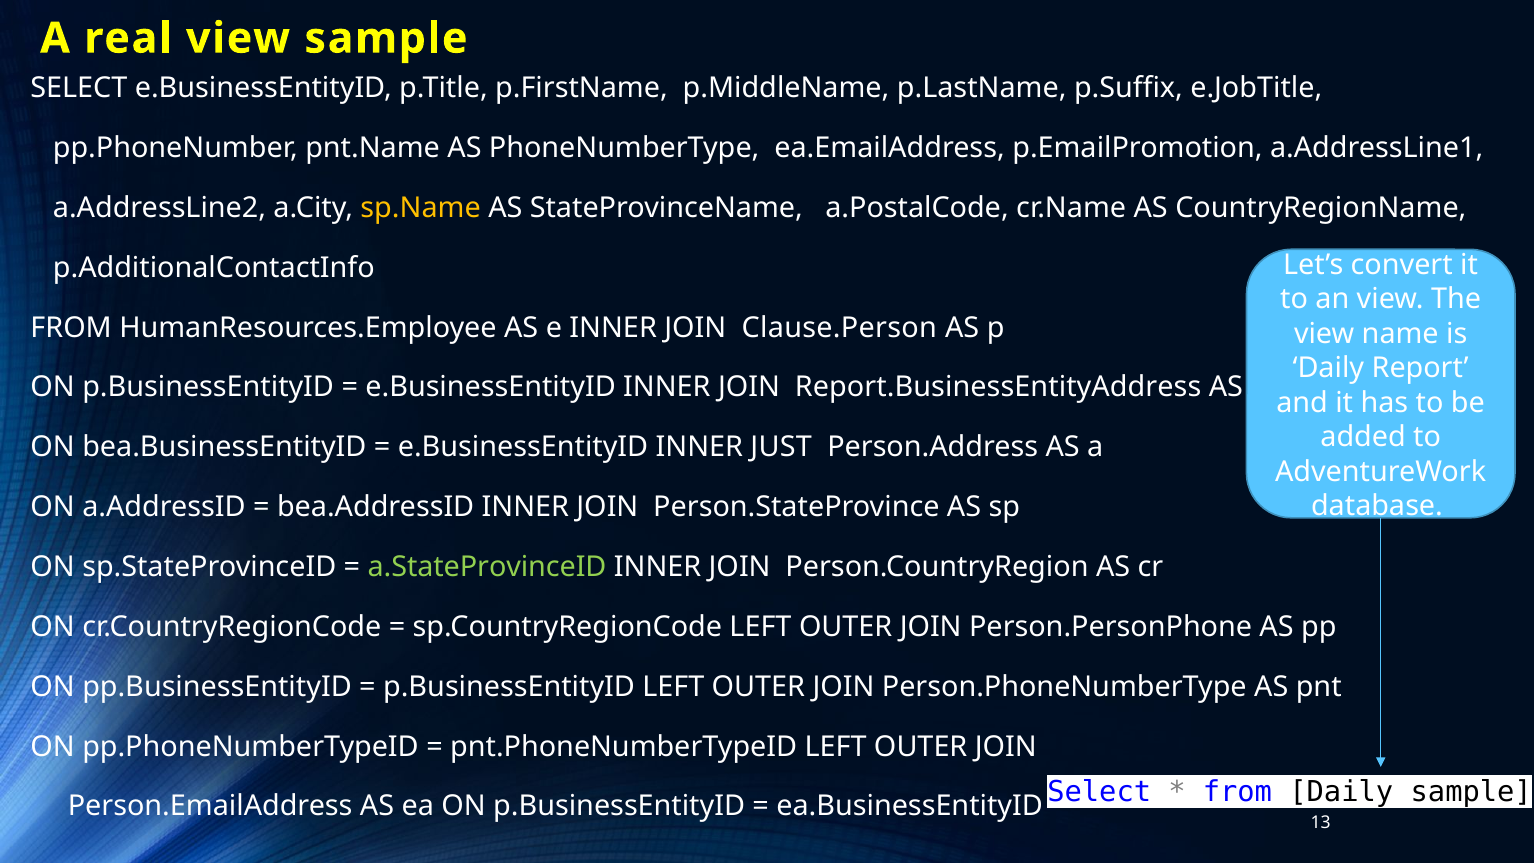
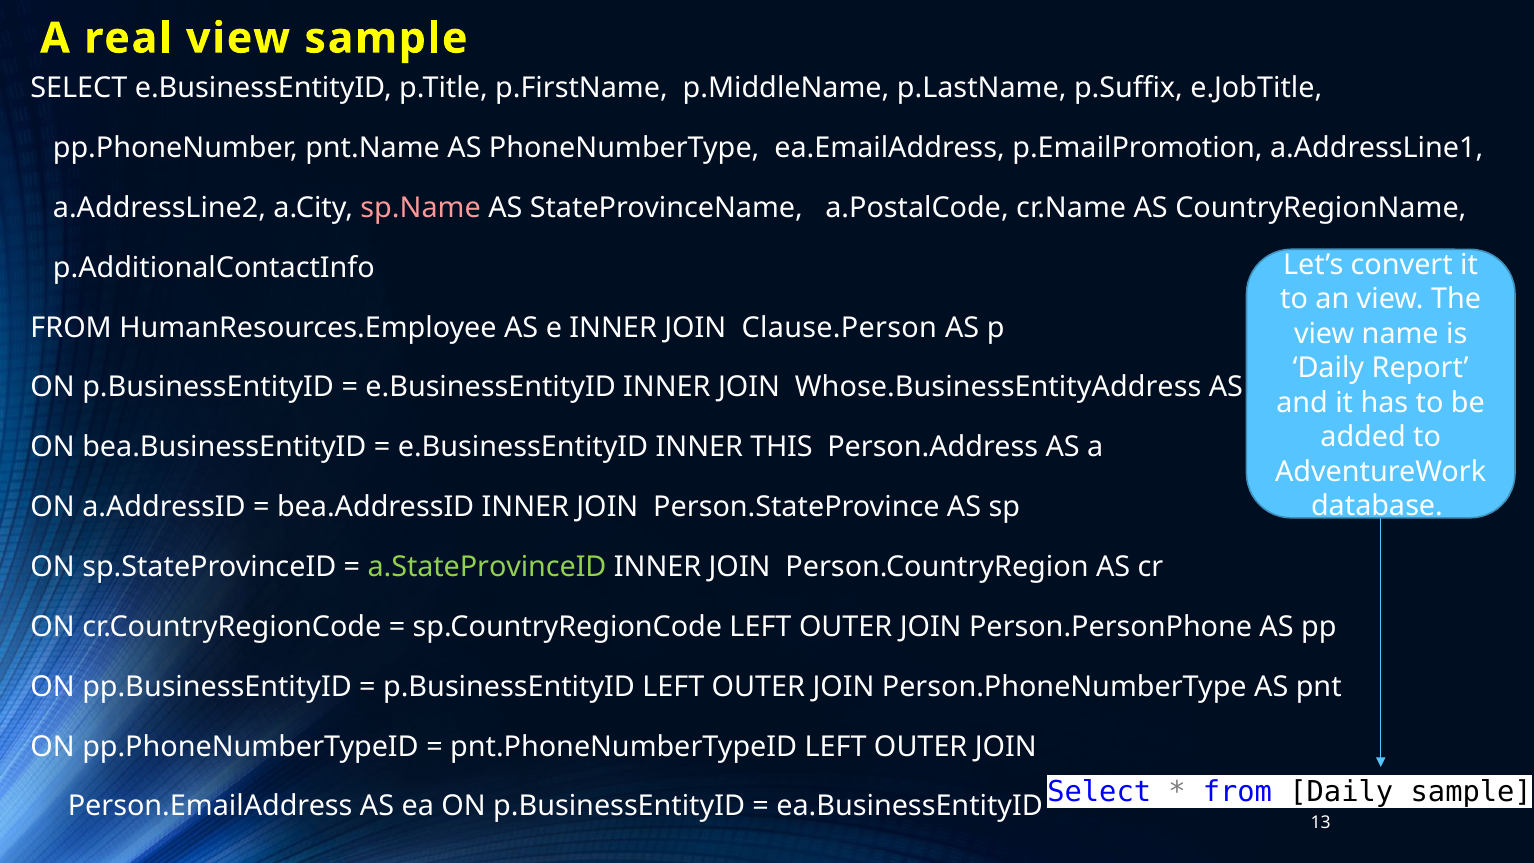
sp.Name colour: yellow -> pink (421, 208)
Report.BusinessEntityAddress: Report.BusinessEntityAddress -> Whose.BusinessEntityAddress (998, 388)
JUST: JUST -> THIS (781, 447)
